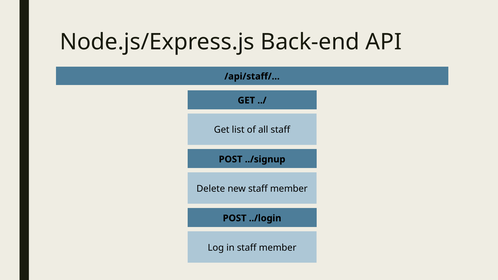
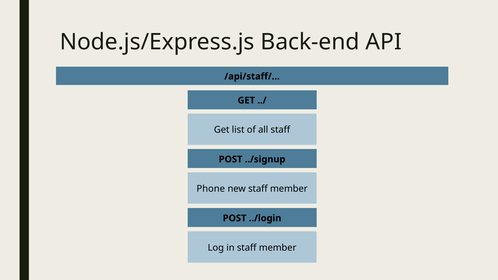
Delete: Delete -> Phone (211, 189)
